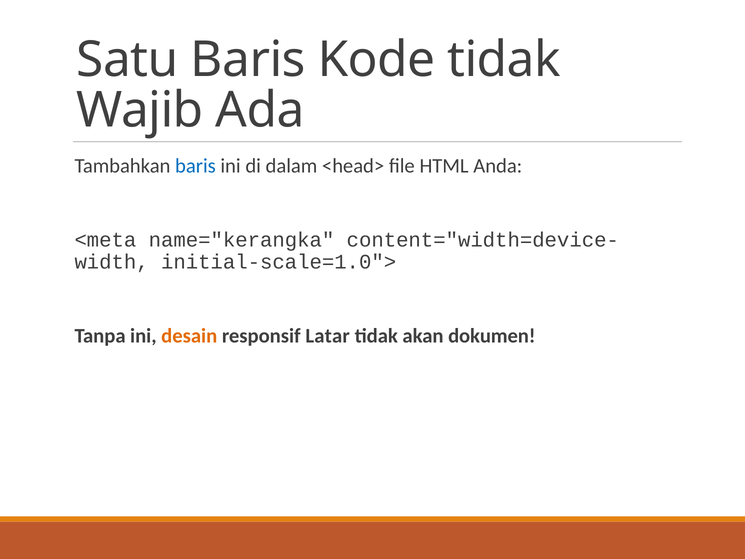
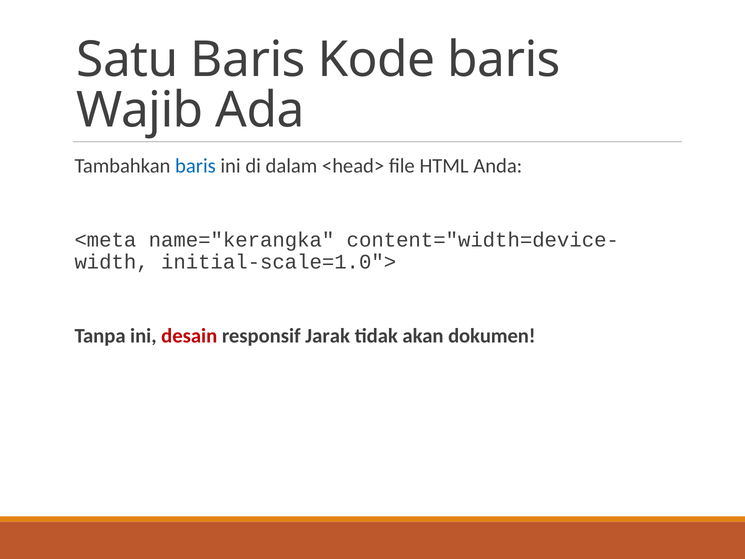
Kode tidak: tidak -> baris (504, 60)
desain colour: orange -> red (189, 336)
Latar: Latar -> Jarak (328, 336)
